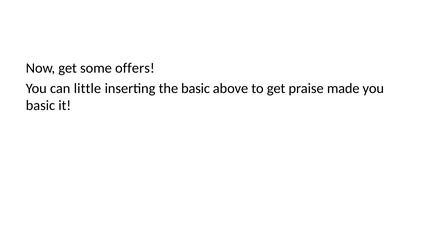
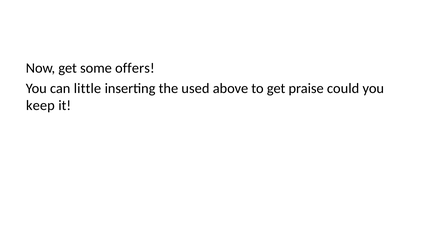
the basic: basic -> used (195, 88)
made: made -> could (343, 88)
basic: basic -> keep (40, 105)
